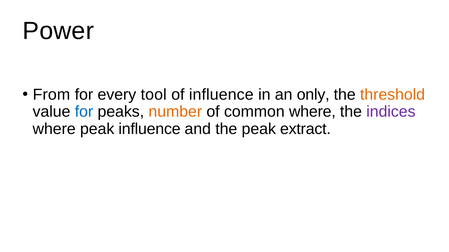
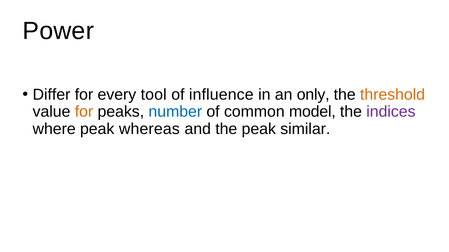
From: From -> Differ (52, 95)
for colour: blue -> orange (84, 112)
number colour: orange -> blue (175, 112)
common where: where -> model (312, 112)
peak influence: influence -> whereas (149, 129)
extract: extract -> similar (305, 129)
